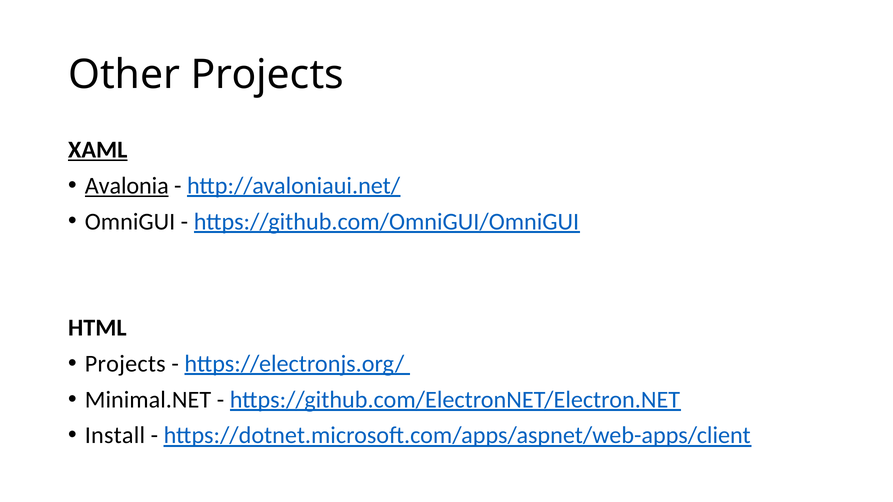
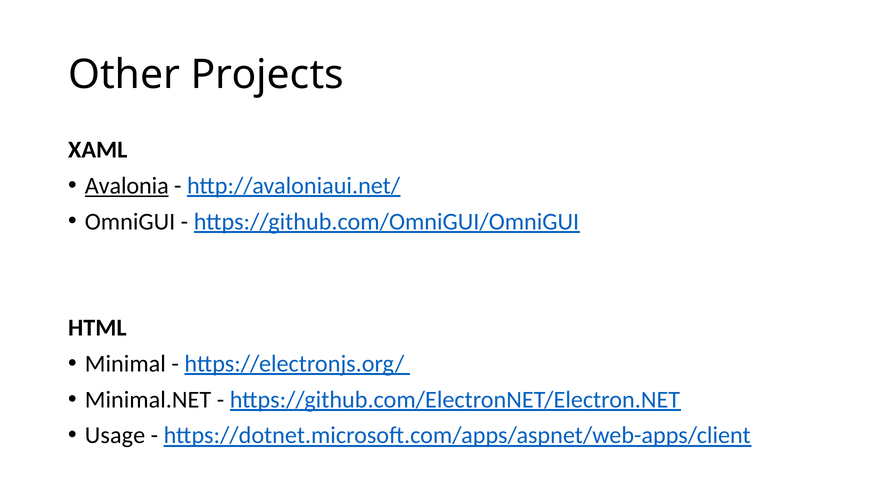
XAML underline: present -> none (98, 150)
Projects: Projects -> Minimal (125, 364)
Install: Install -> Usage (115, 436)
